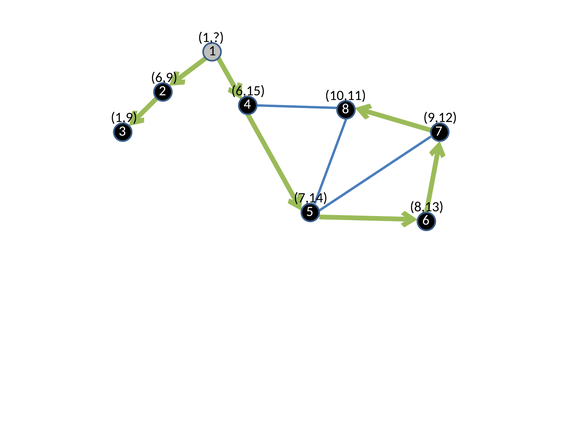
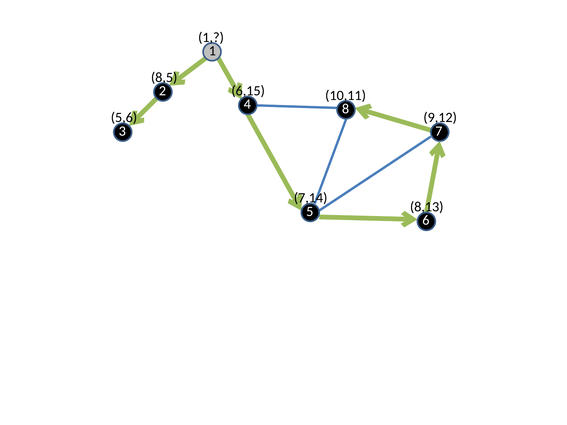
6,9: 6,9 -> 8,5 (164, 78)
1,9: 1,9 -> 5,6 (124, 118)
